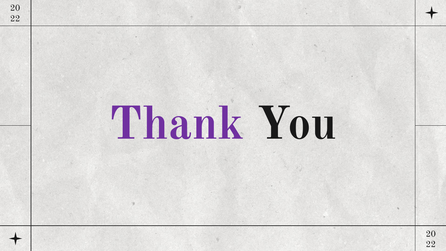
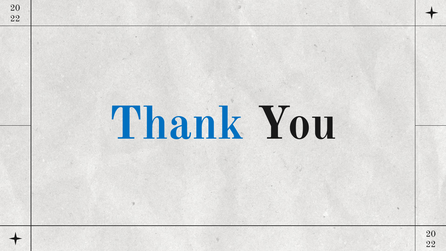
Thank colour: purple -> blue (177, 123)
